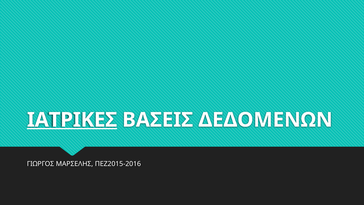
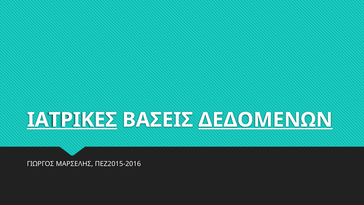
ΔΕΔΟΜΕΝΩΝ underline: none -> present (265, 120)
